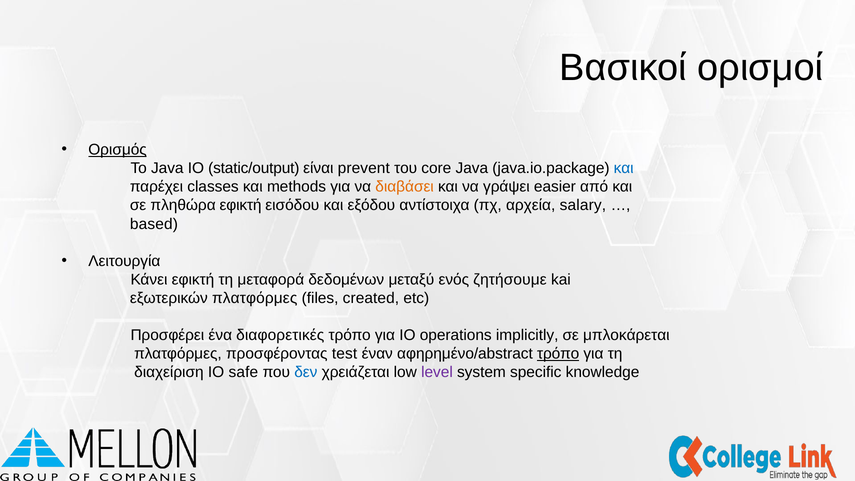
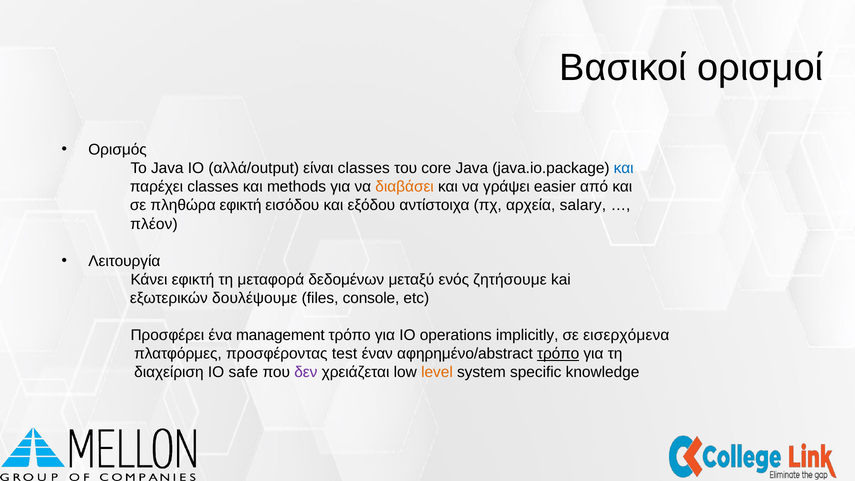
Ορισμός underline: present -> none (118, 150)
static/output: static/output -> αλλά/output (254, 168)
είναι prevent: prevent -> classes (364, 168)
based: based -> πλέον (154, 224)
εξωτερικών πλατφόρμες: πλατφόρμες -> δουλέψουμε (255, 298)
created: created -> console (371, 298)
διαφορετικές: διαφορετικές -> management (280, 335)
μπλοκάρεται: μπλοκάρεται -> εισερχόμενα (626, 335)
δεν colour: blue -> purple (306, 372)
level colour: purple -> orange (437, 372)
